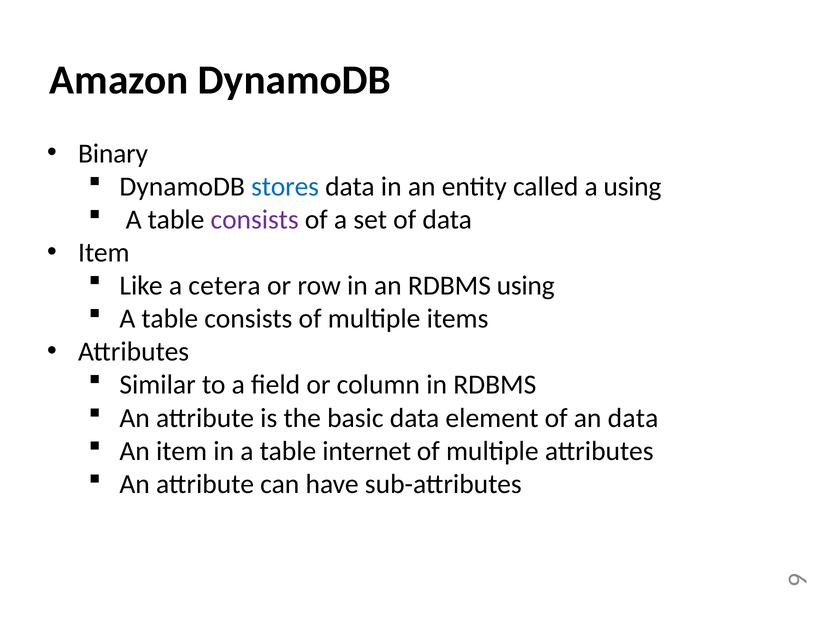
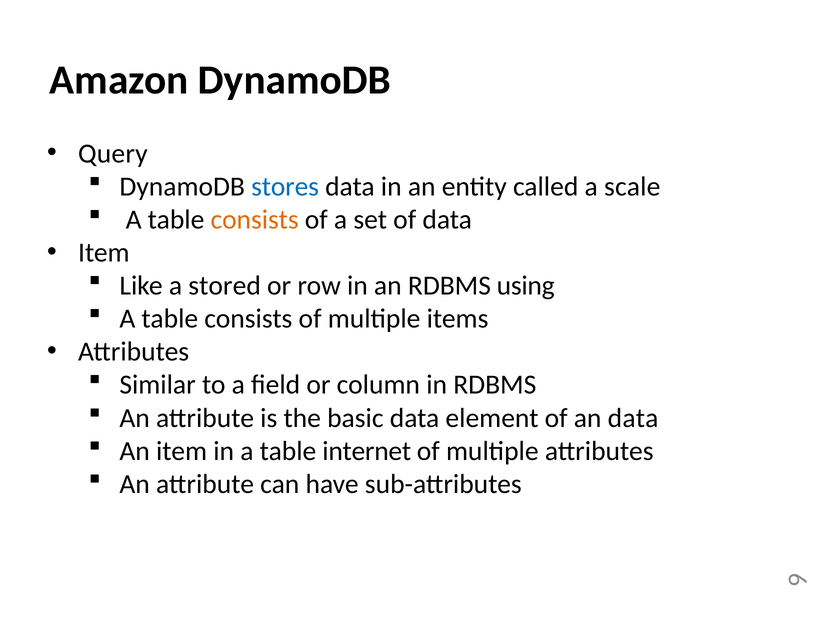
Binary: Binary -> Query (113, 153)
a using: using -> scale (632, 187)
consists colour: purple -> orange (255, 220)
cetera: cetera -> stored (225, 286)
